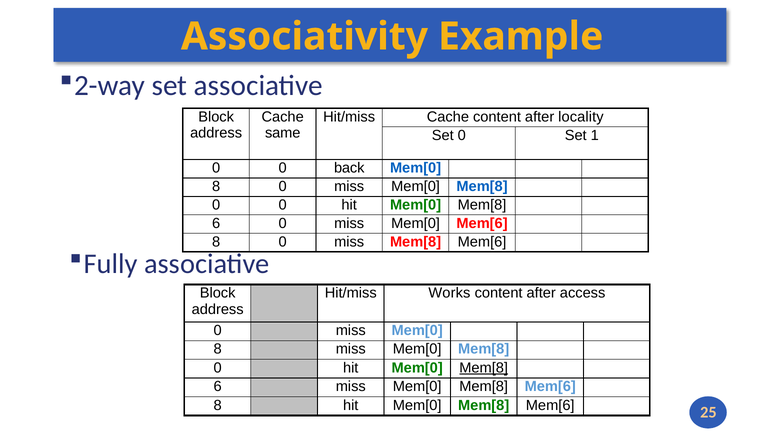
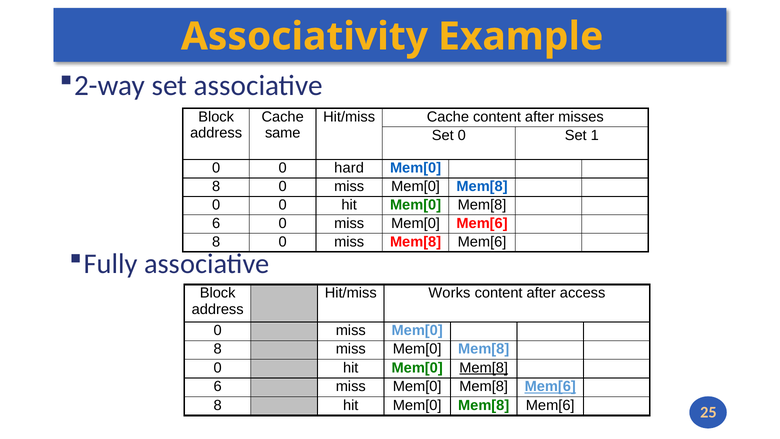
locality: locality -> misses (581, 117)
back: back -> hard (349, 168)
Mem[6 underline: none -> present (550, 386)
